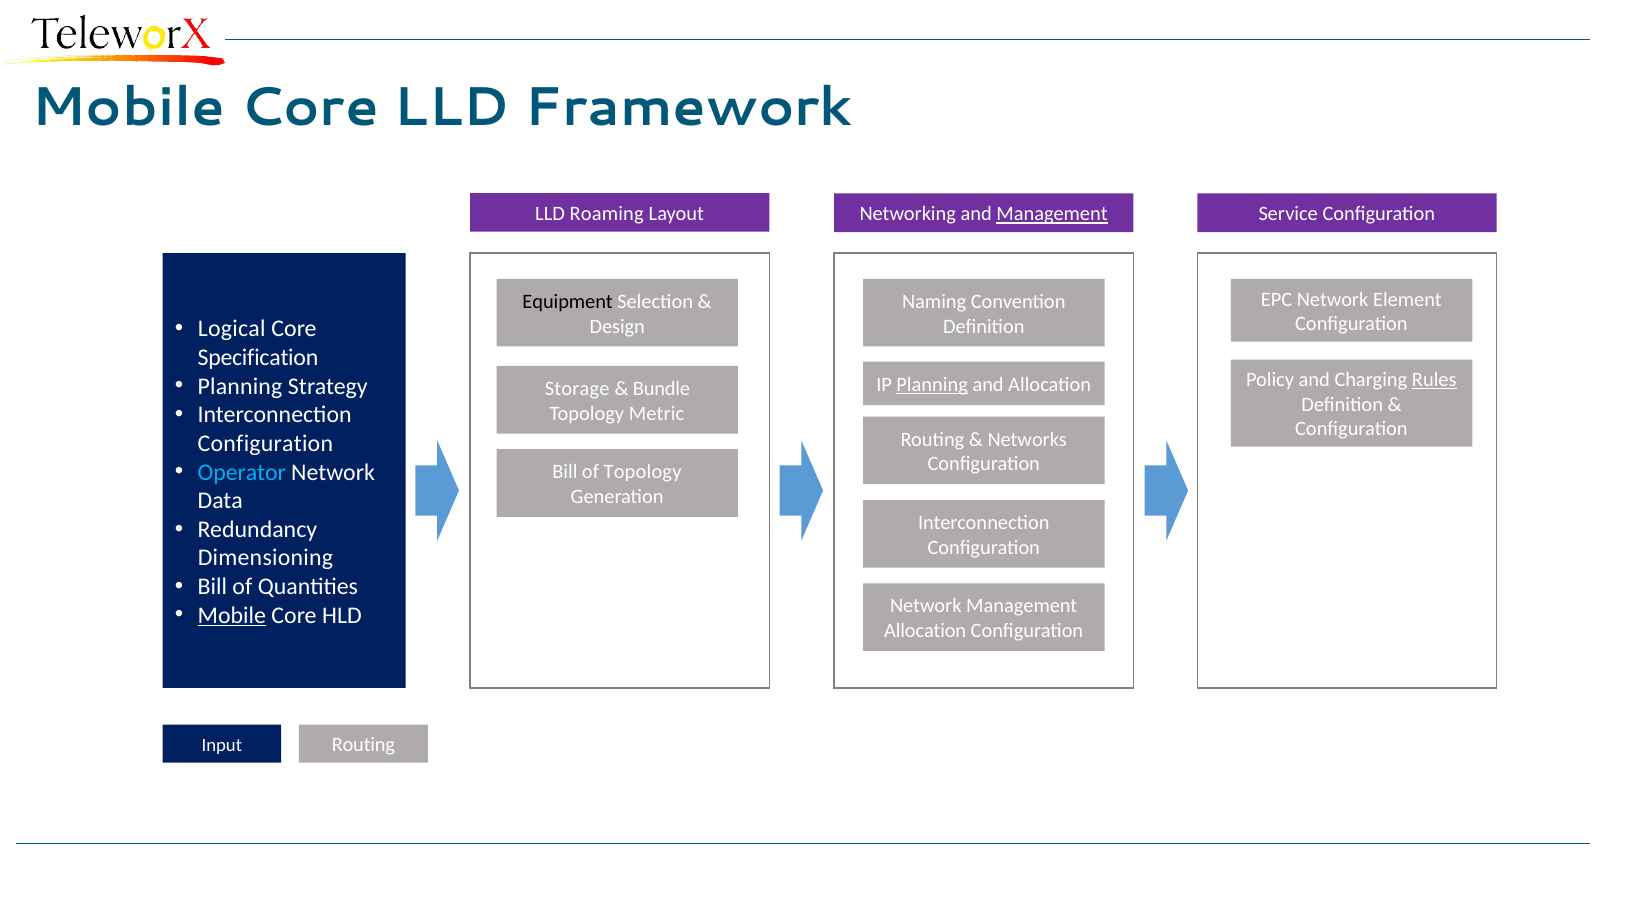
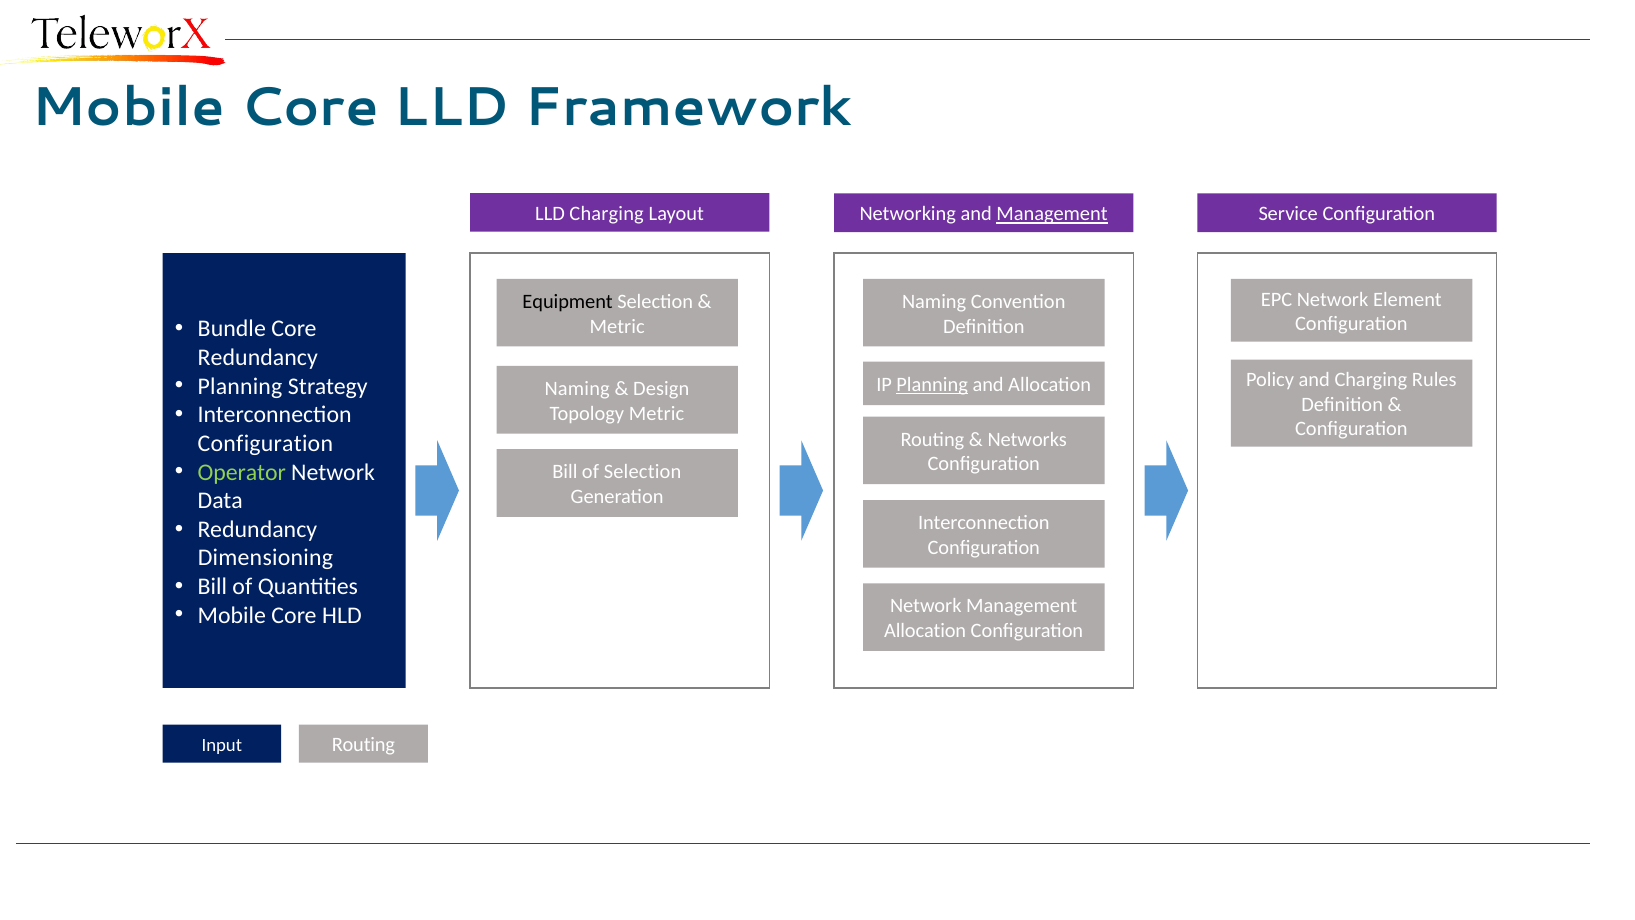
LLD Roaming: Roaming -> Charging (607, 214)
Logical: Logical -> Bundle (232, 329)
Design: Design -> Metric (617, 326)
Specification: Specification -> Redundancy (258, 358)
Rules underline: present -> none (1434, 380)
Storage: Storage -> Naming (577, 389)
Bundle: Bundle -> Design (661, 389)
Operator colour: light blue -> light green (242, 472)
of Topology: Topology -> Selection (643, 472)
Mobile underline: present -> none (232, 615)
